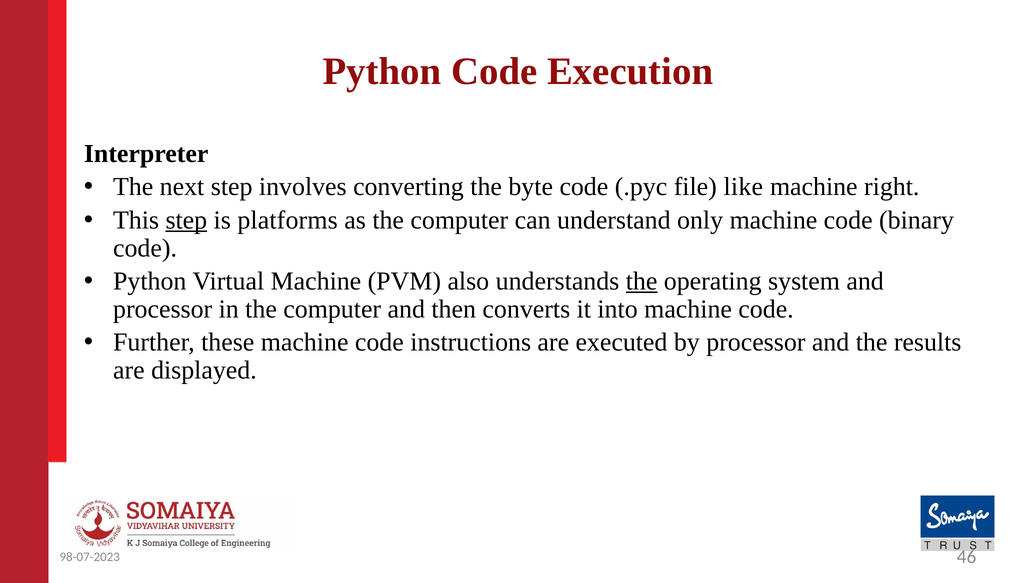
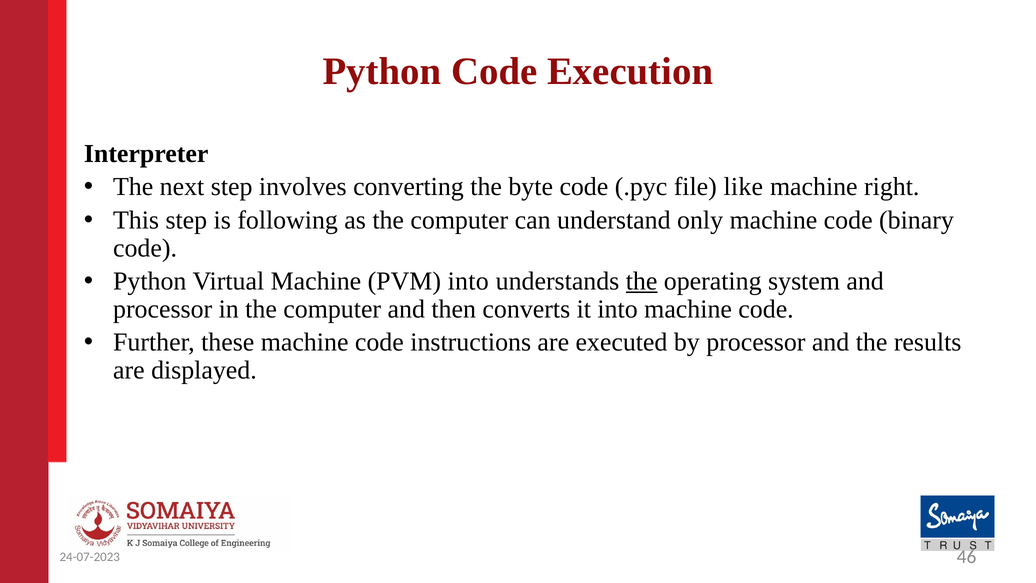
step underline: present -> none (186, 220)
platforms: platforms -> following (288, 220)
PVM also: also -> into (468, 281)
98-07-2023: 98-07-2023 -> 24-07-2023 (90, 557)
